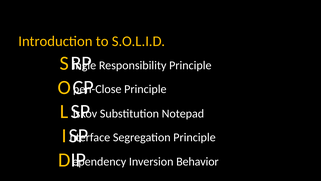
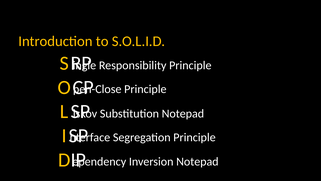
Inversion Behavior: Behavior -> Notepad (197, 161)
